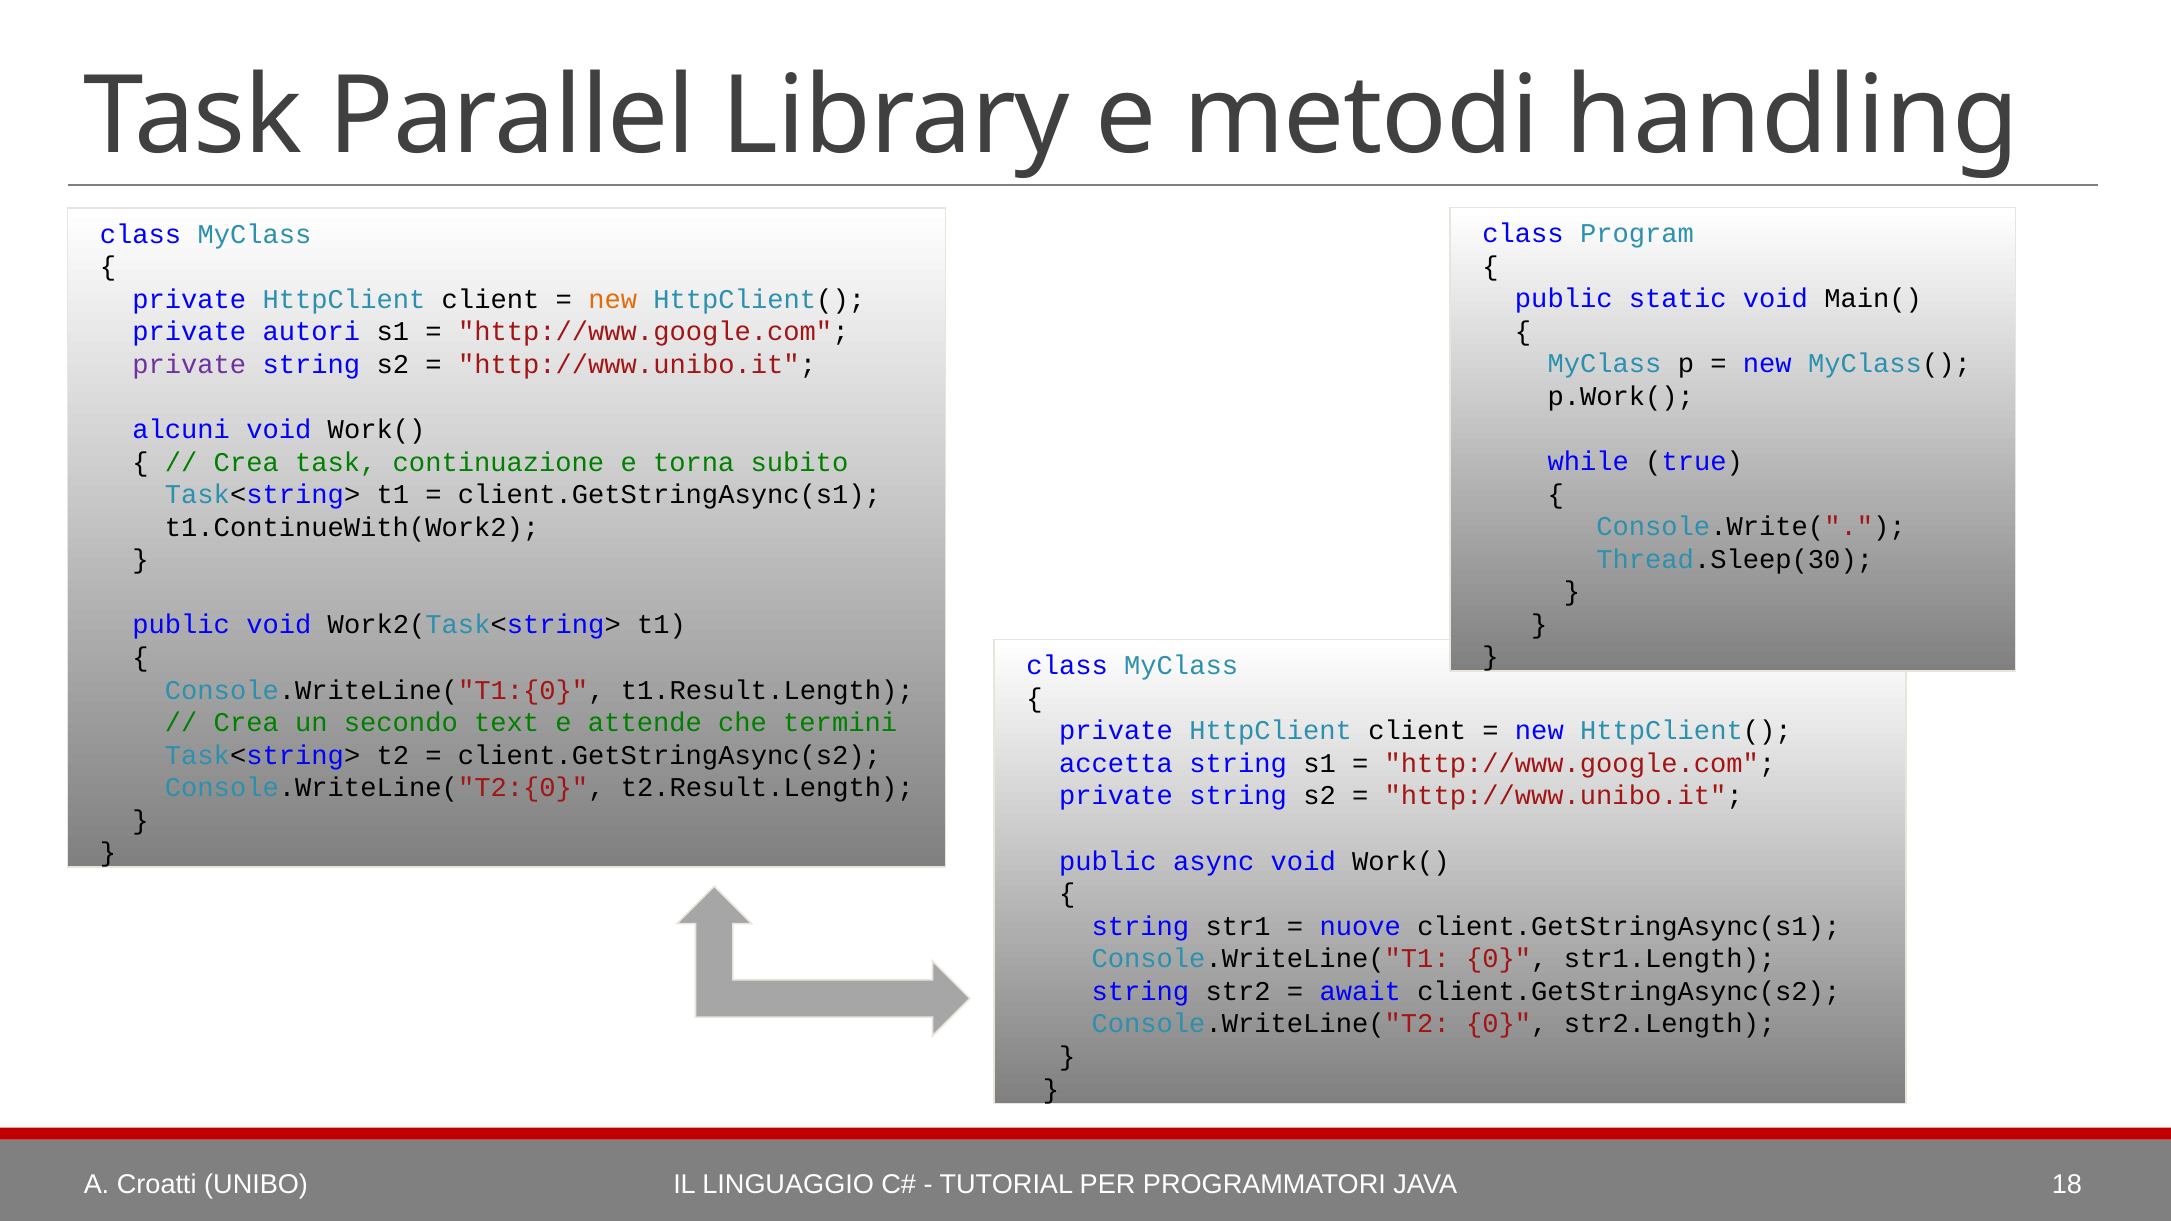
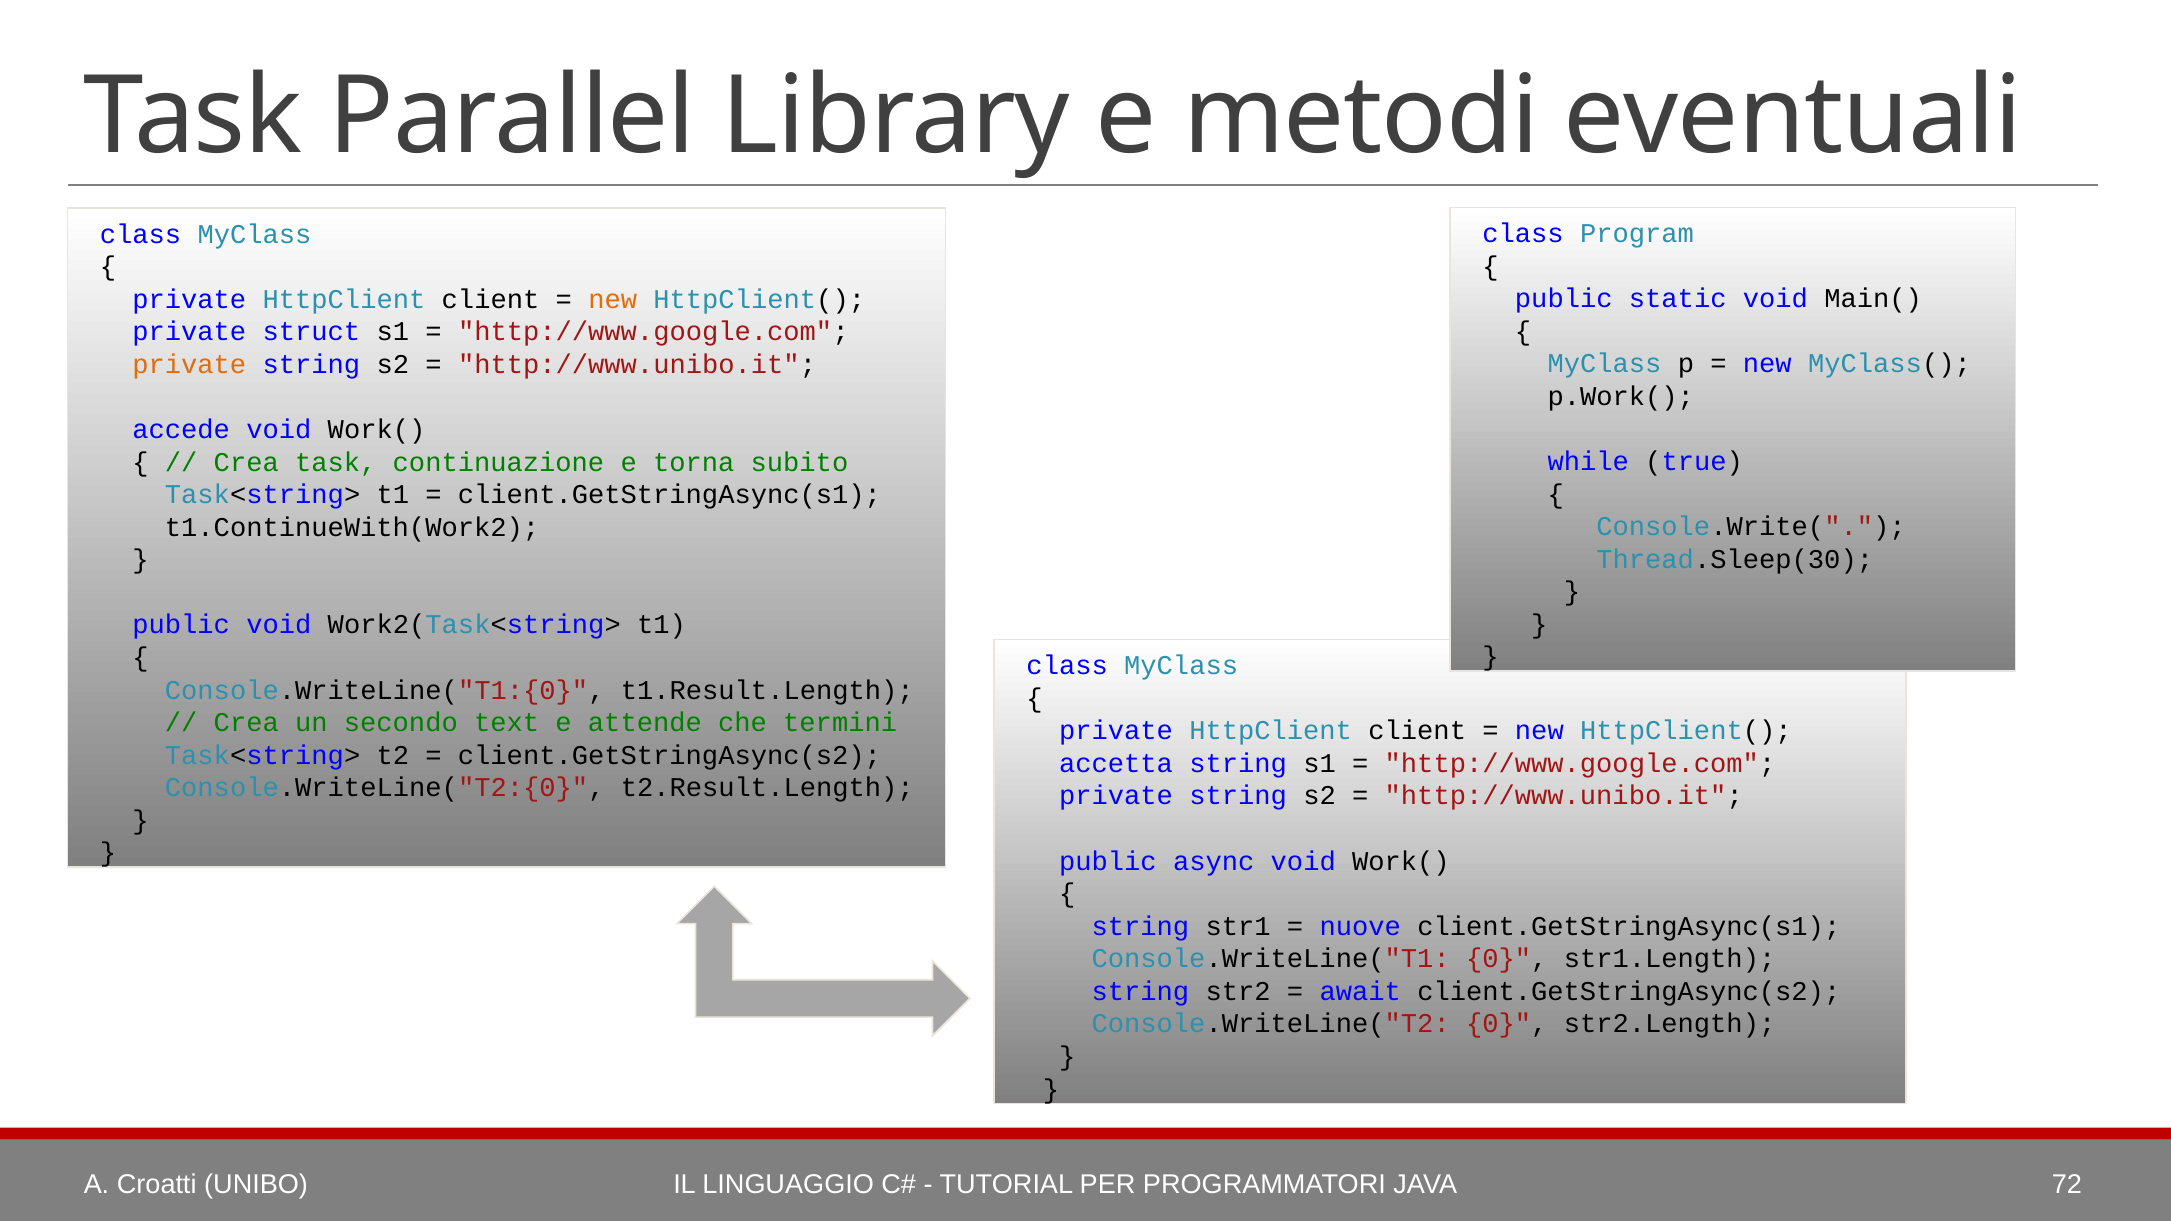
handling: handling -> eventuali (1793, 117)
autori: autori -> struct (311, 332)
private colour: purple -> orange (189, 365)
alcuni: alcuni -> accede (181, 430)
18: 18 -> 72 (2067, 1185)
